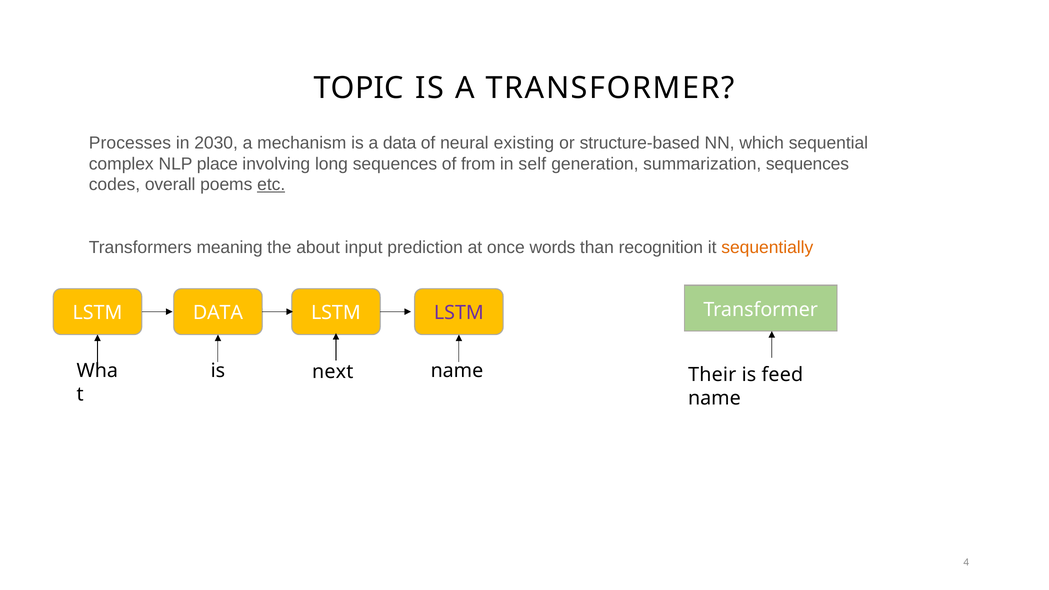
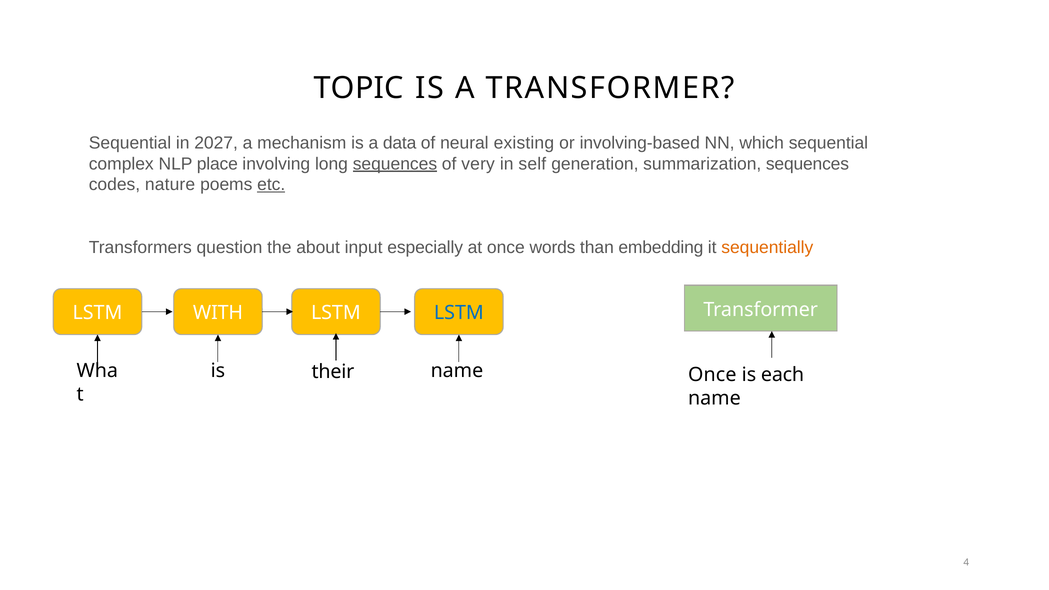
Processes: Processes -> Sequential (130, 143)
2030: 2030 -> 2027 (216, 143)
structure-based: structure-based -> involving-based (640, 143)
sequences underline: none -> present (395, 164)
from: from -> very (478, 164)
overall: overall -> nature (170, 185)
meaning: meaning -> question (229, 248)
prediction: prediction -> especially (425, 248)
recognition: recognition -> embedding (661, 248)
LSTM DATA: DATA -> WITH (218, 313)
LSTM colour: purple -> blue (459, 313)
next: next -> their (333, 372)
Their: Their -> Once (712, 375)
feed: feed -> each (783, 375)
